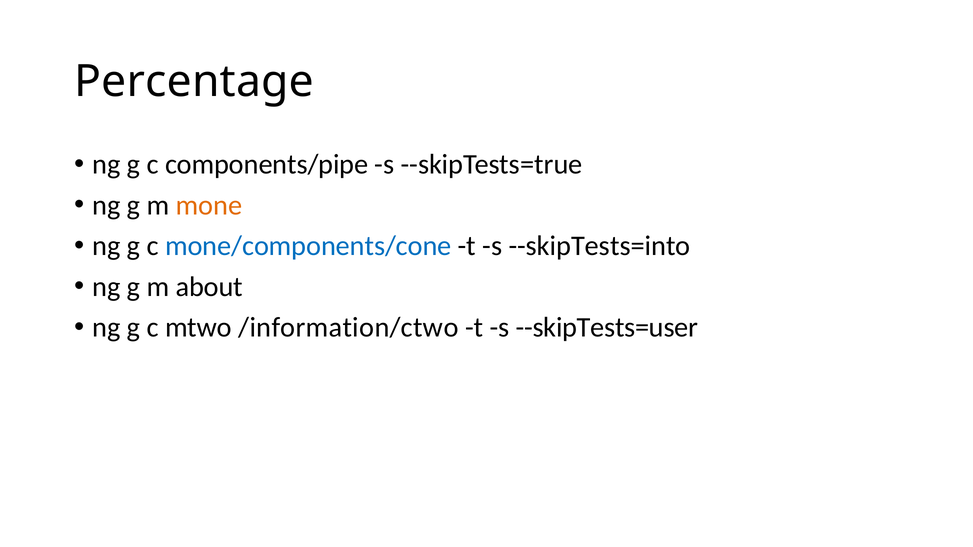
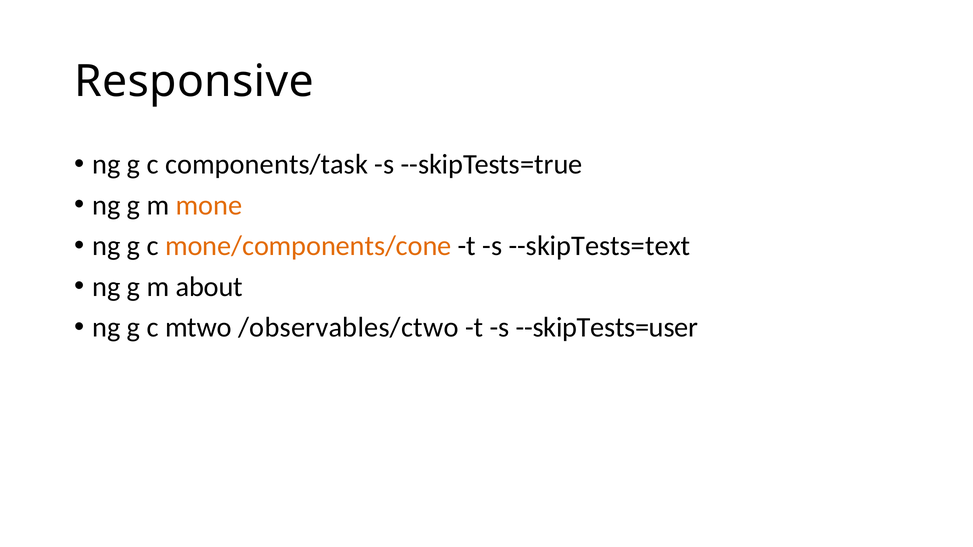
Percentage: Percentage -> Responsive (194, 82)
components/pipe: components/pipe -> components/task (267, 165)
mone/components/cone colour: blue -> orange (308, 246)
--skipTests=into: --skipTests=into -> --skipTests=text (599, 246)
/information/ctwo: /information/ctwo -> /observables/ctwo (348, 328)
